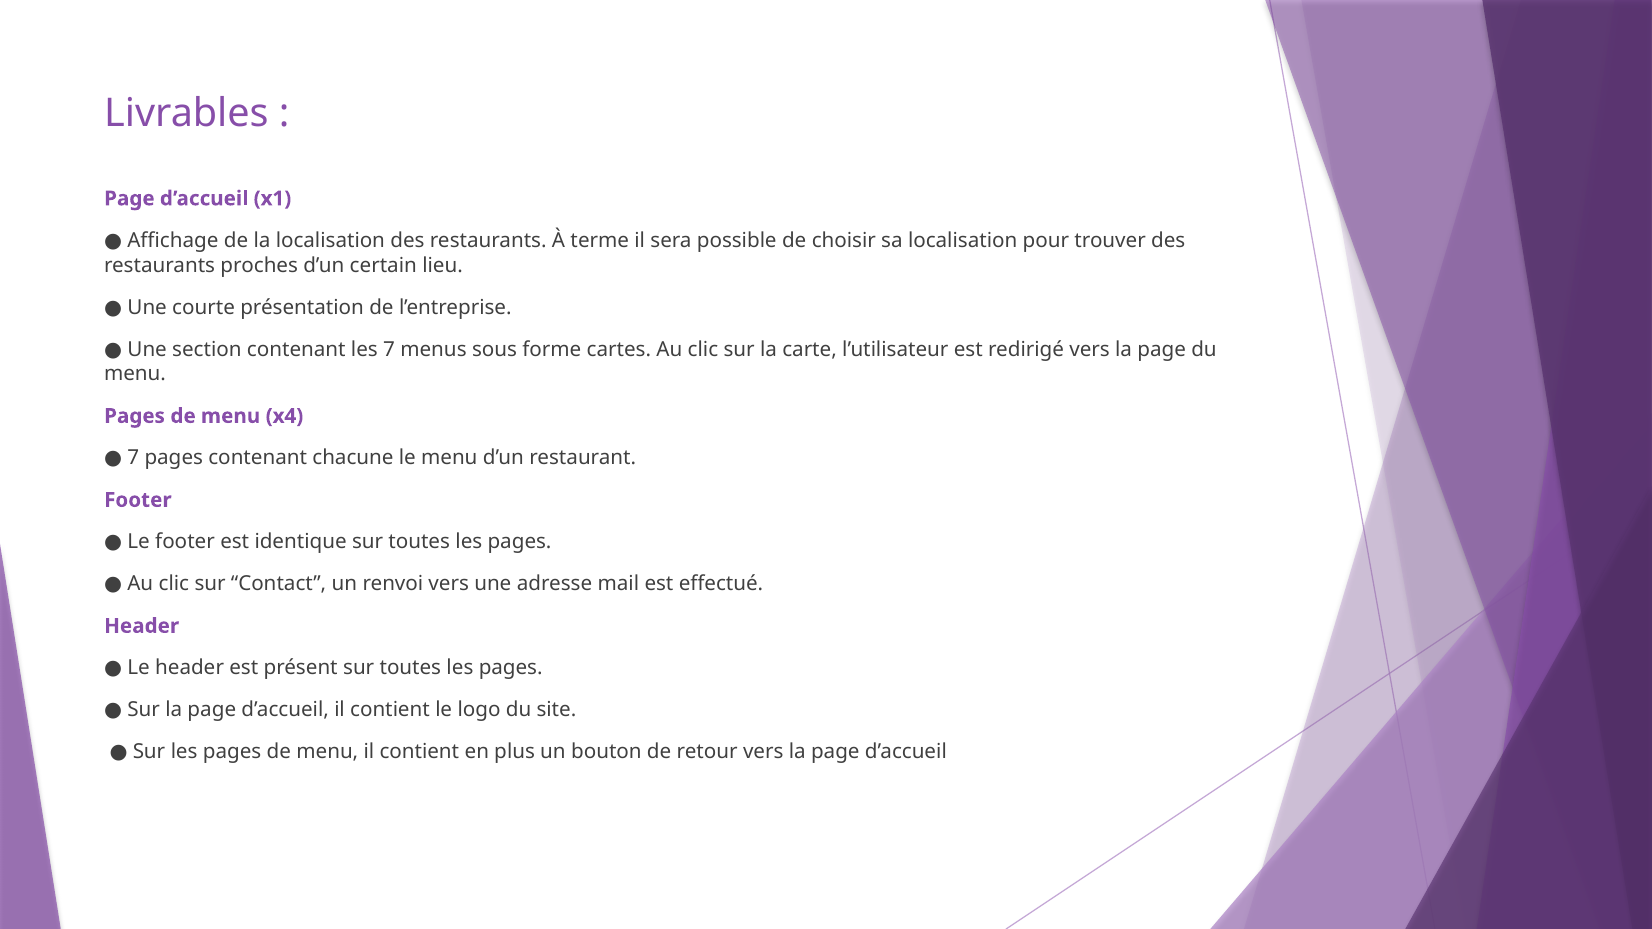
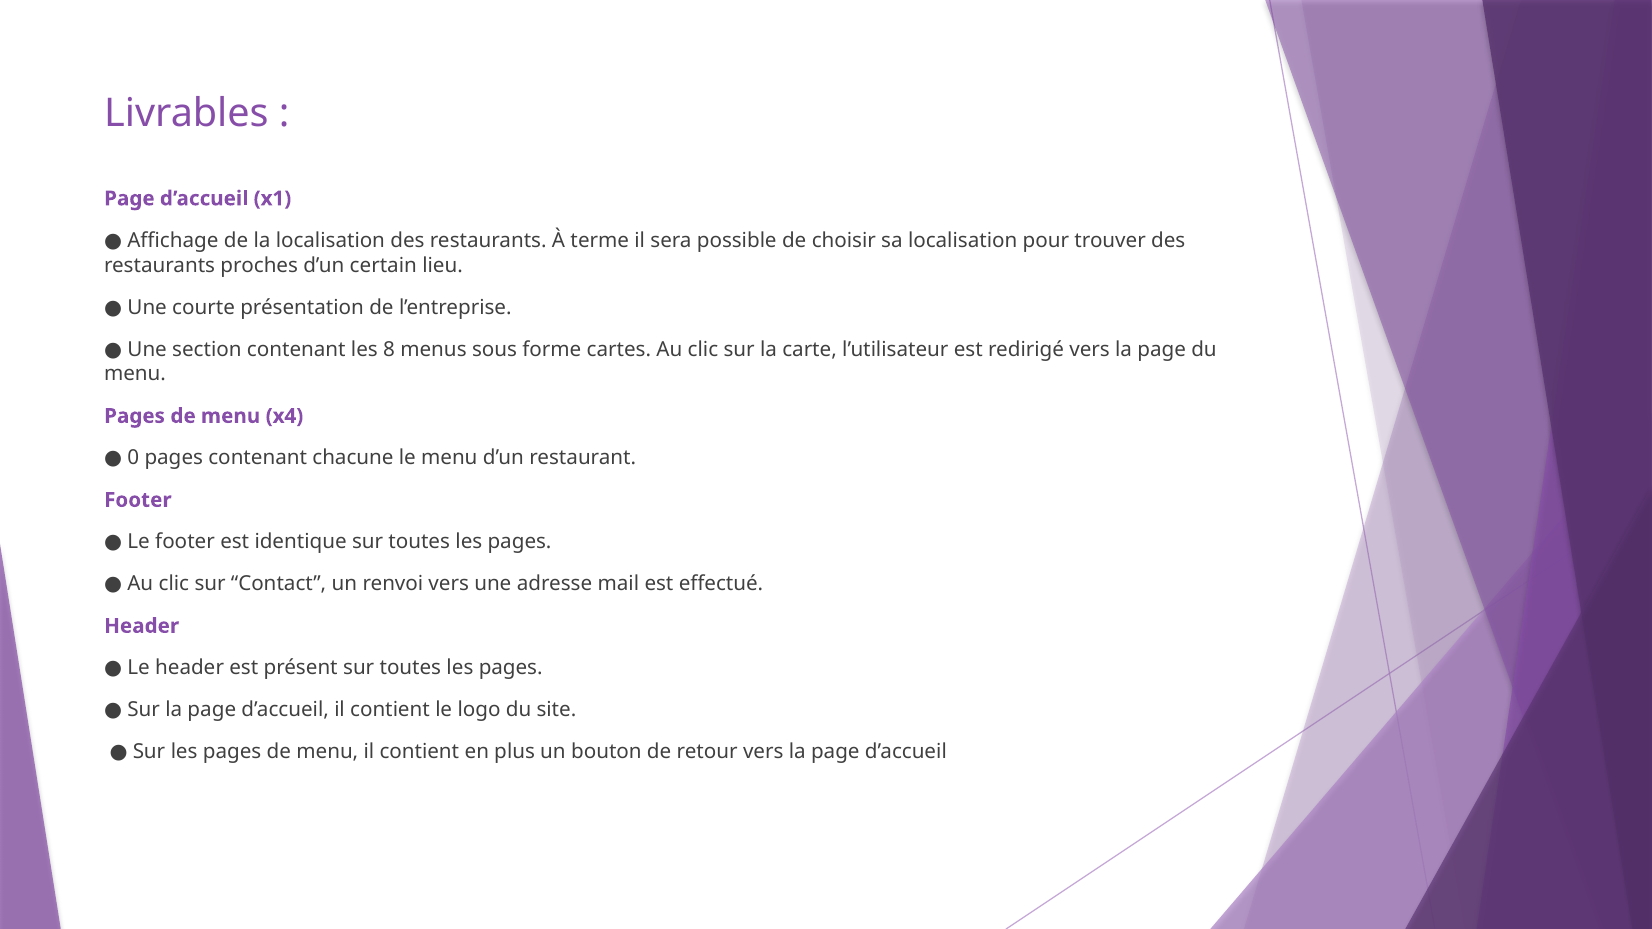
les 7: 7 -> 8 (389, 349)
7: 7 -> 0 (133, 458)
